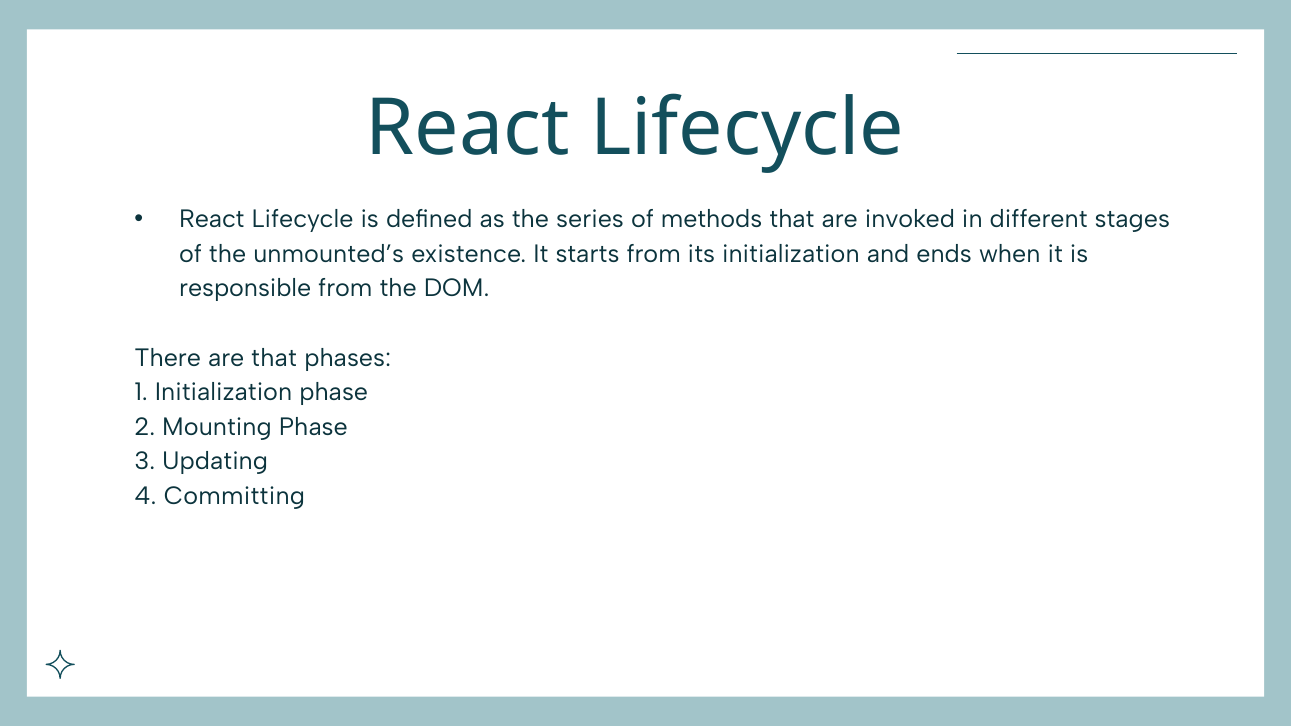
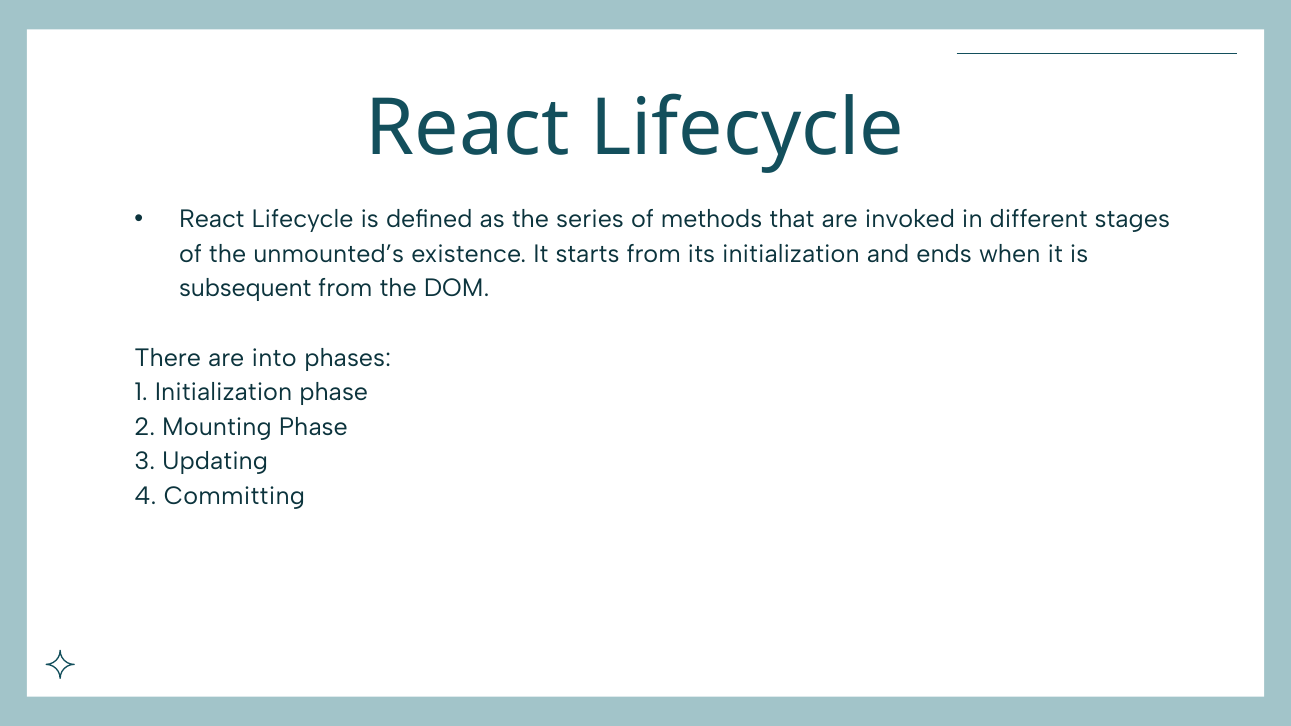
responsible: responsible -> subsequent (245, 289)
are that: that -> into (274, 358)
